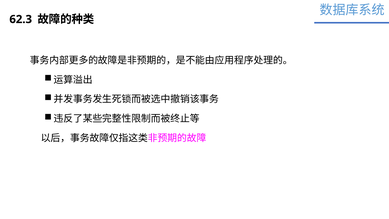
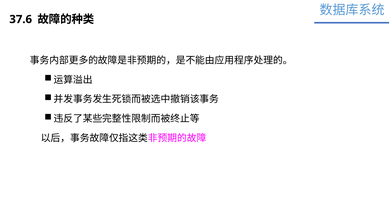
62.3: 62.3 -> 37.6 (21, 19)
